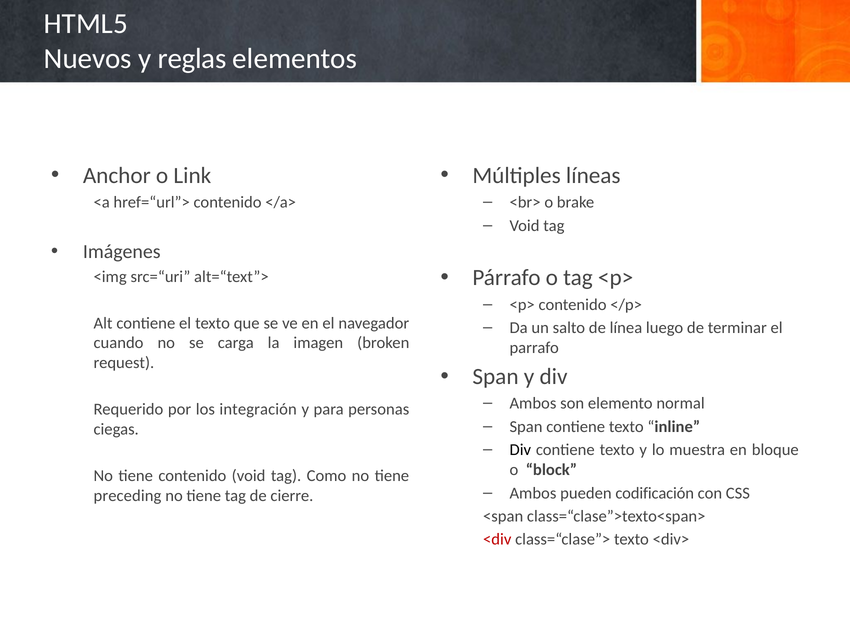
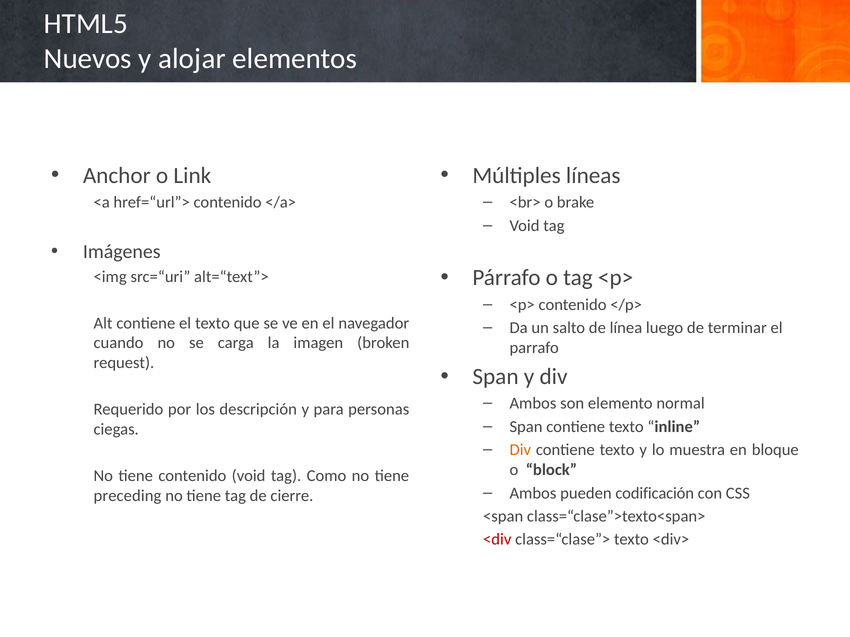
reglas: reglas -> alojar (192, 59)
integración: integración -> descripción (258, 410)
Div colour: black -> orange (520, 450)
